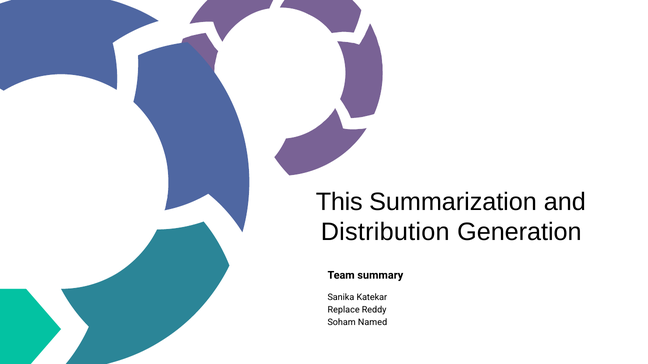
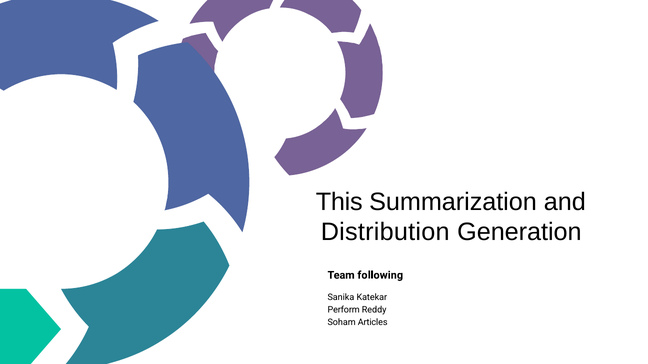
summary: summary -> following (380, 276)
Replace: Replace -> Perform (344, 310)
Named: Named -> Articles (373, 323)
